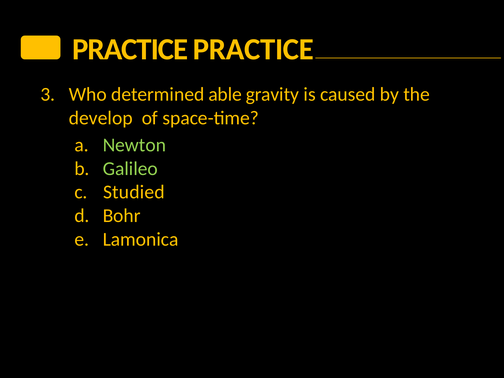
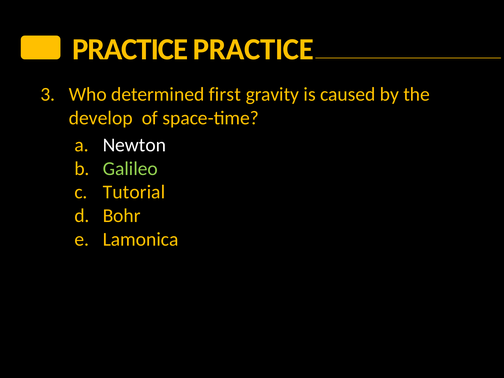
able: able -> first (225, 94)
Newton colour: light green -> white (134, 145)
Studied: Studied -> Tutorial (134, 192)
